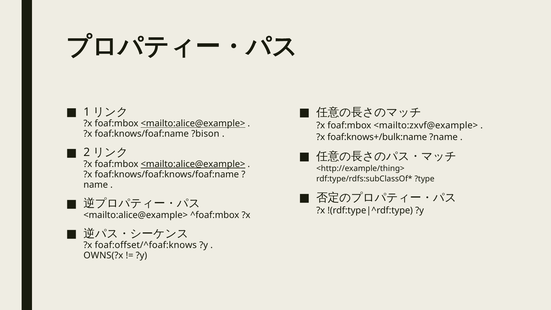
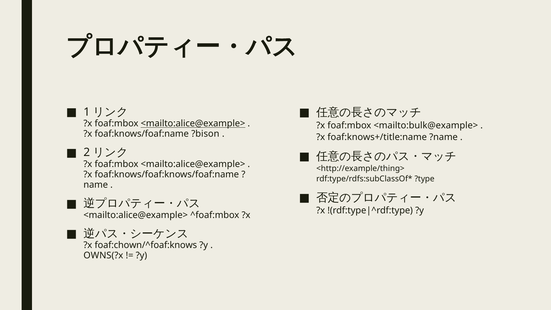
<mailto:zxvf@example>: <mailto:zxvf@example> -> <mailto:bulk@example> (426, 125)
foaf:knows+/bulk:name: foaf:knows+/bulk:name -> foaf:knows+/title:name (377, 137)
<mailto:alice@example> underline: present -> none (193, 164)
foaf:offset/^foaf:knows: foaf:offset/^foaf:knows -> foaf:chown/^foaf:knows (146, 245)
